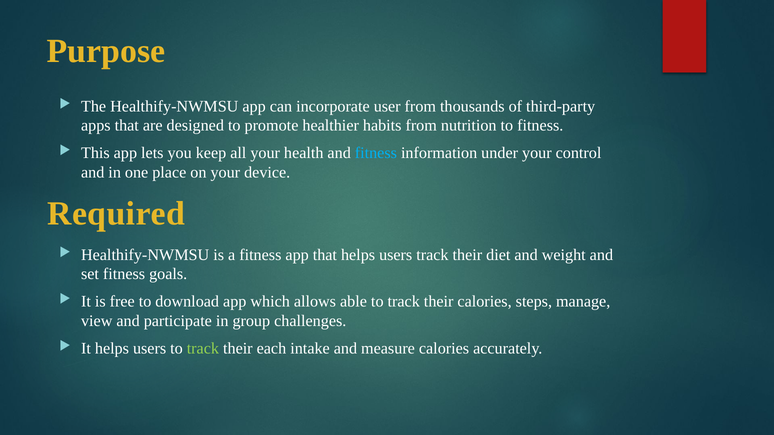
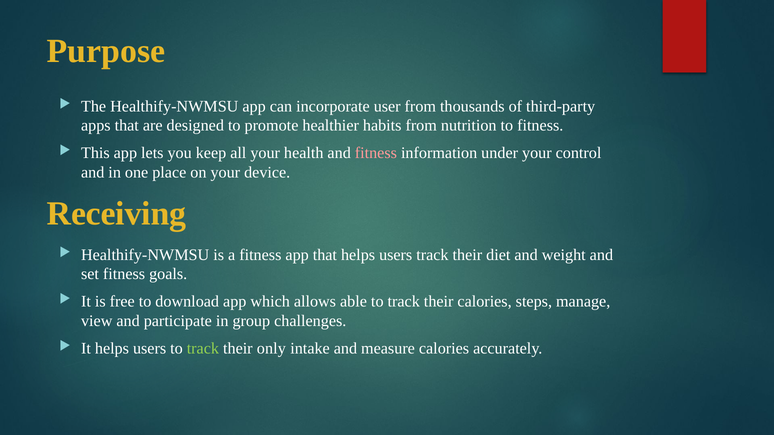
fitness colour: light blue -> pink (376, 153)
Required: Required -> Receiving (116, 214)
each: each -> only (271, 349)
